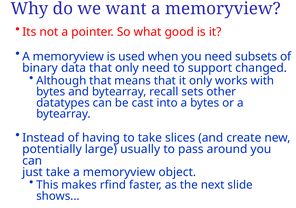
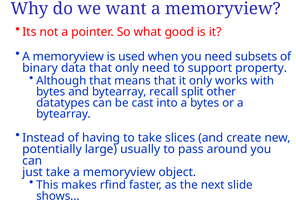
changed: changed -> property (261, 68)
sets: sets -> split (193, 92)
